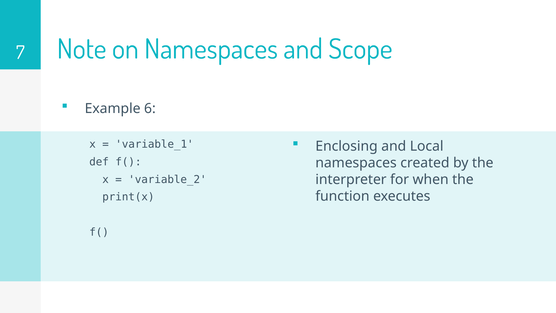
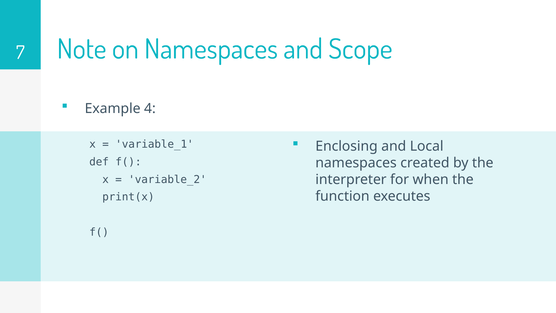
6: 6 -> 4 (150, 108)
